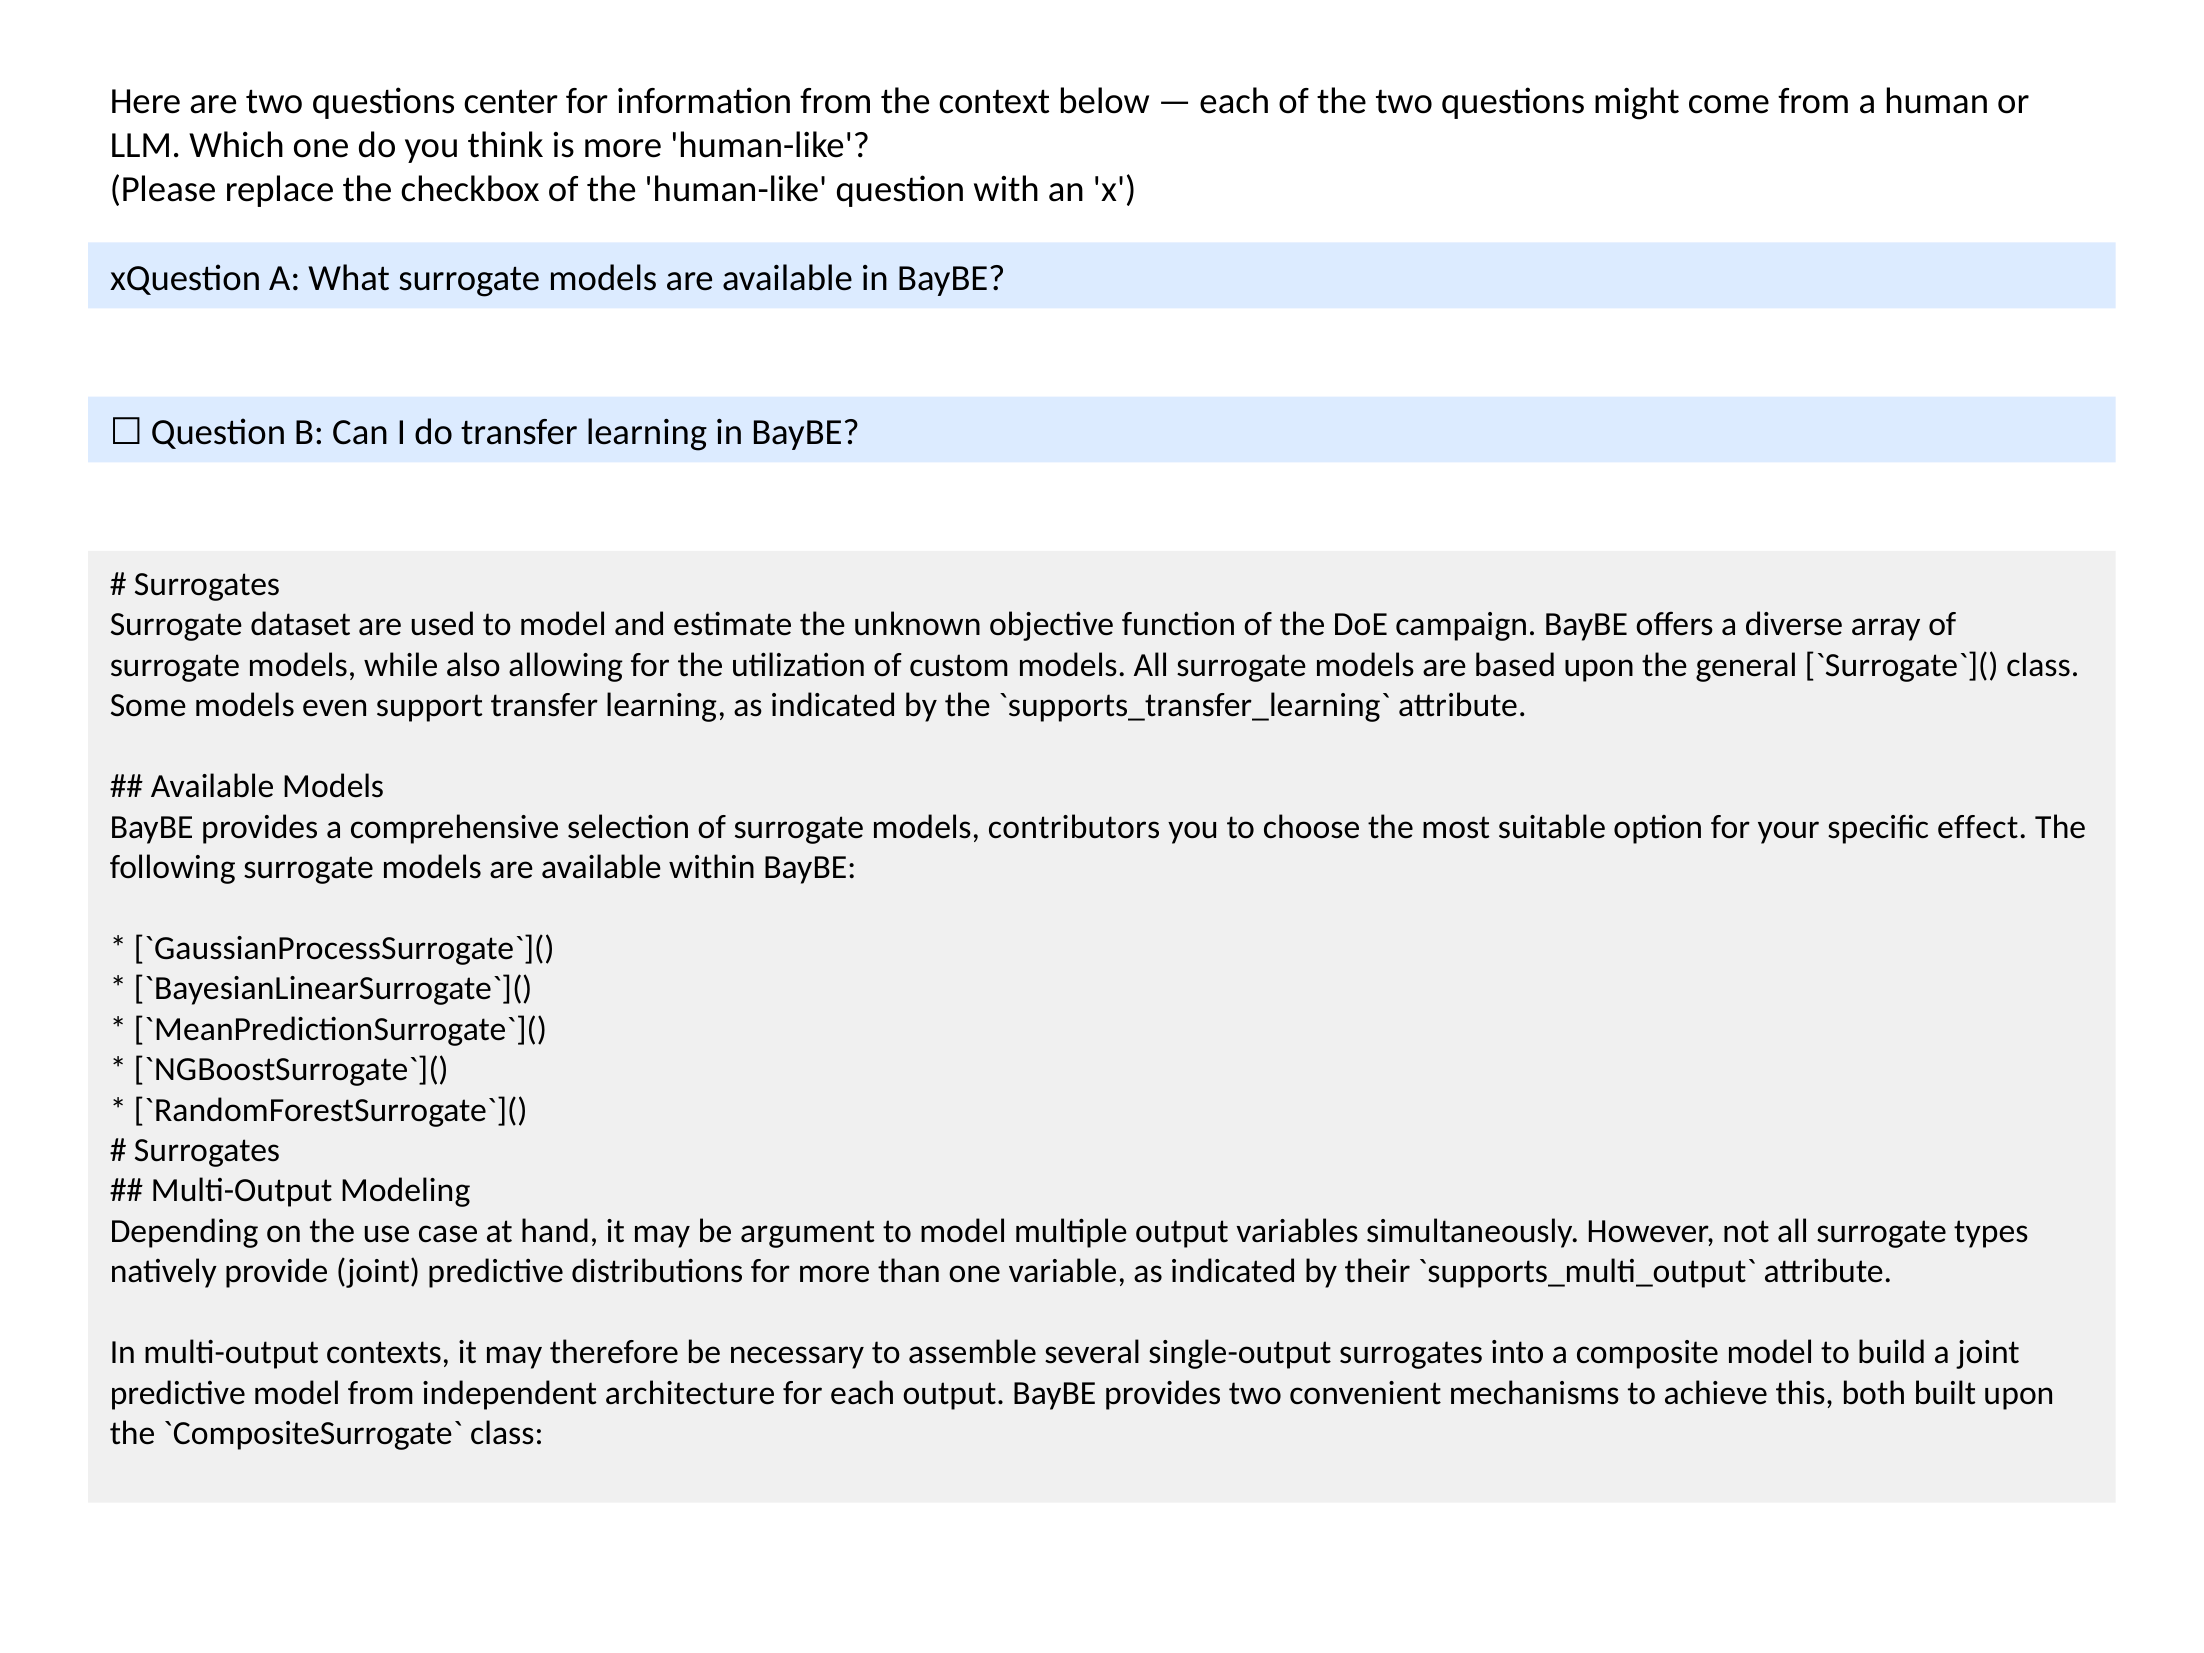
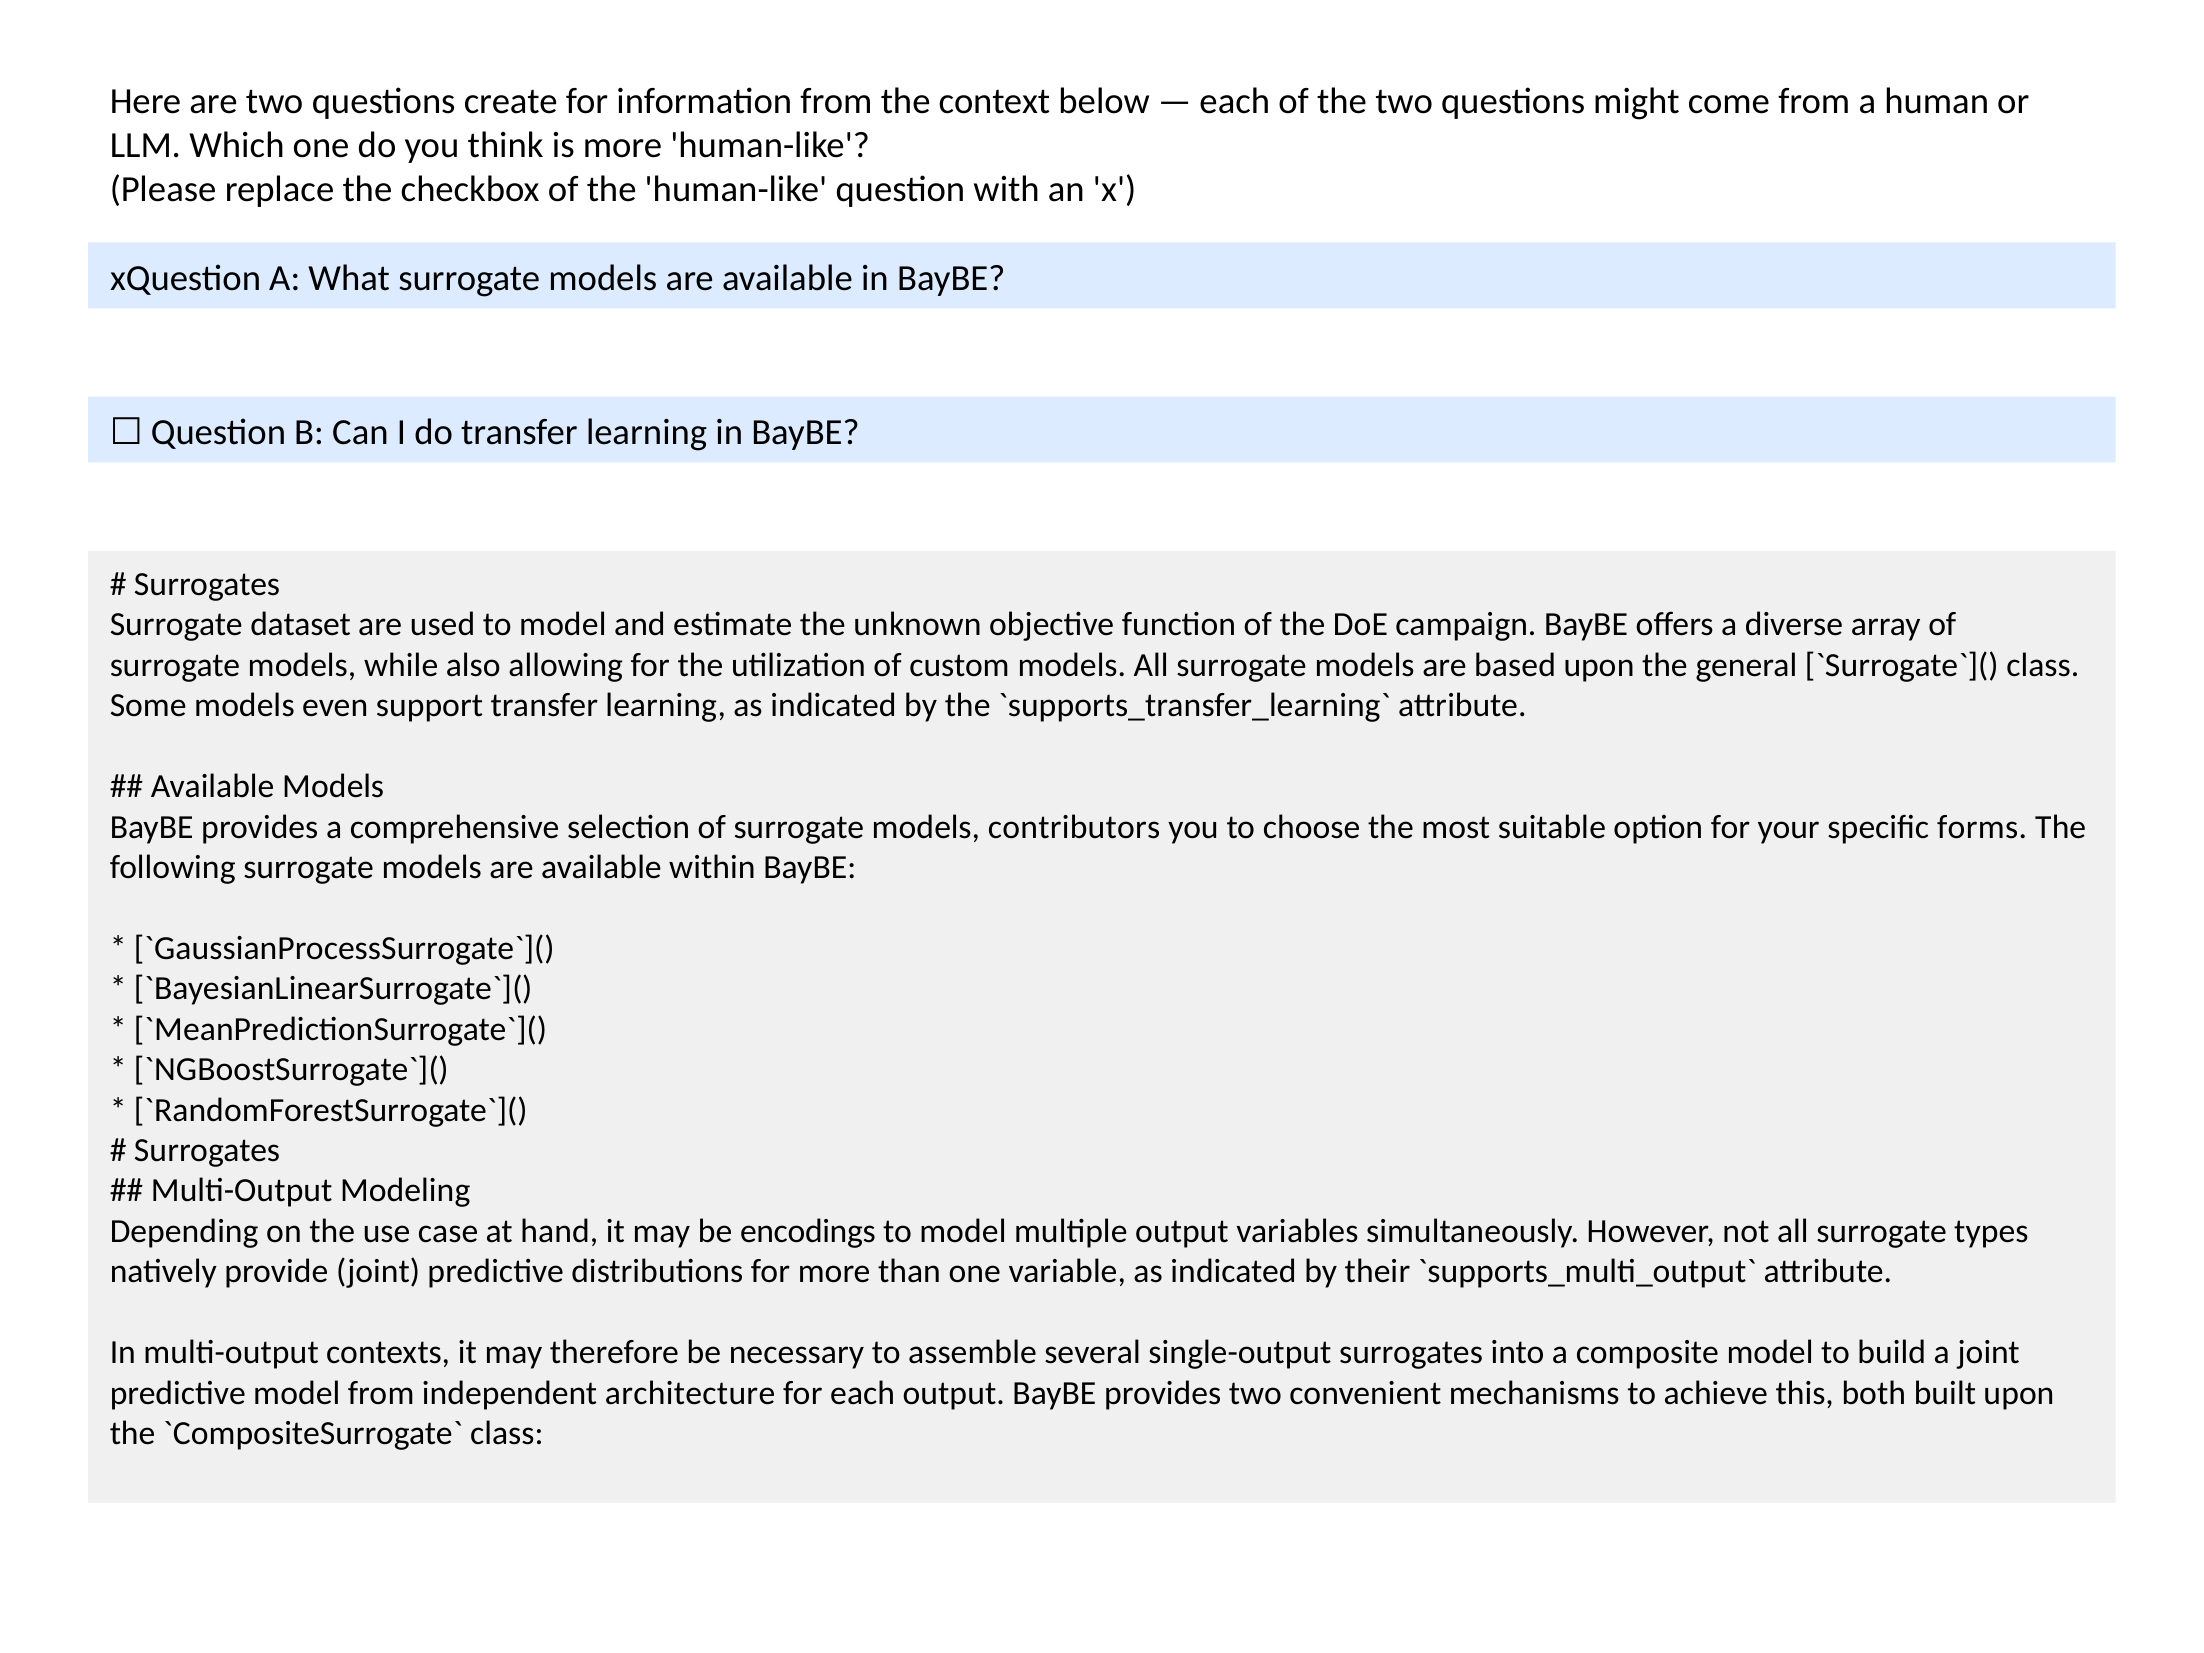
center: center -> create (511, 101)
effect: effect -> forms (1982, 827)
argument: argument -> encodings (808, 1231)
